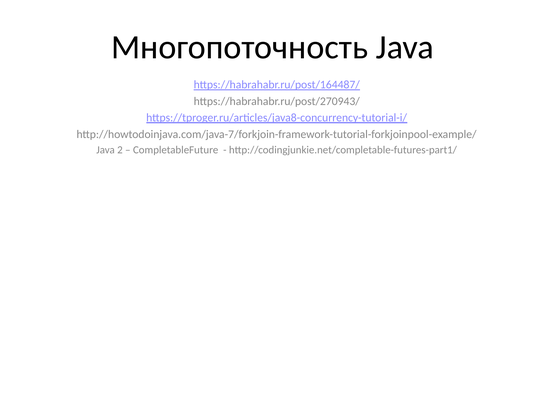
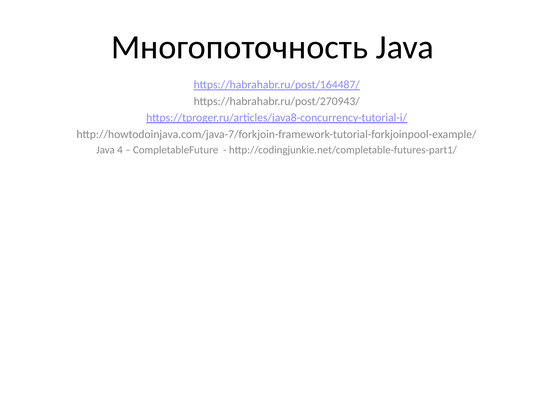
2: 2 -> 4 (120, 150)
